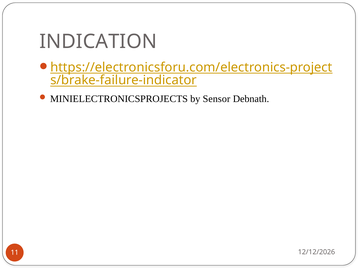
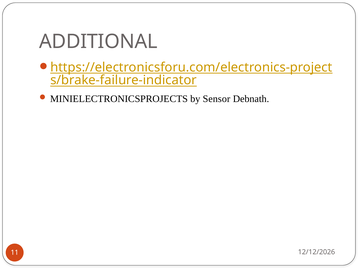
INDICATION: INDICATION -> ADDITIONAL (98, 41)
